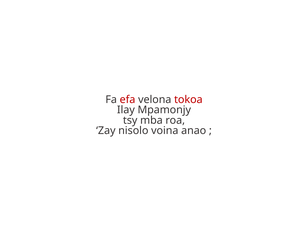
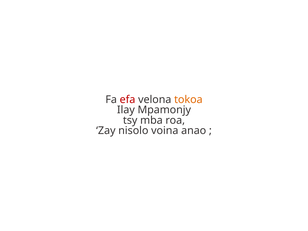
tokoa colour: red -> orange (188, 99)
